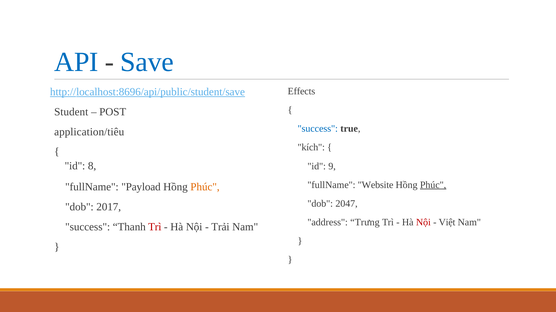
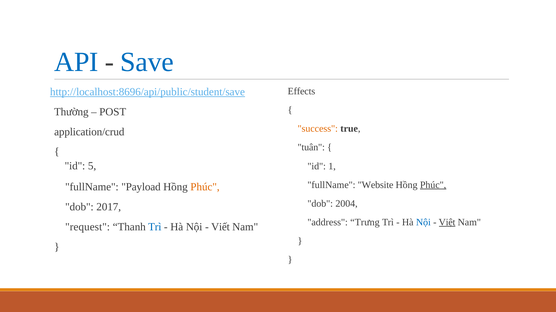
Student: Student -> Thường (71, 112)
success colour: blue -> orange (318, 129)
application/tiêu: application/tiêu -> application/crud (89, 132)
kích: kích -> tuân (311, 148)
8: 8 -> 5 (92, 166)
9: 9 -> 1 (332, 167)
2047: 2047 -> 2004 (347, 204)
Nội colour: red -> blue (423, 223)
Việt underline: none -> present (447, 223)
success: success -> request (88, 227)
Trì colour: red -> blue (155, 227)
Trải: Trải -> Viết (220, 227)
